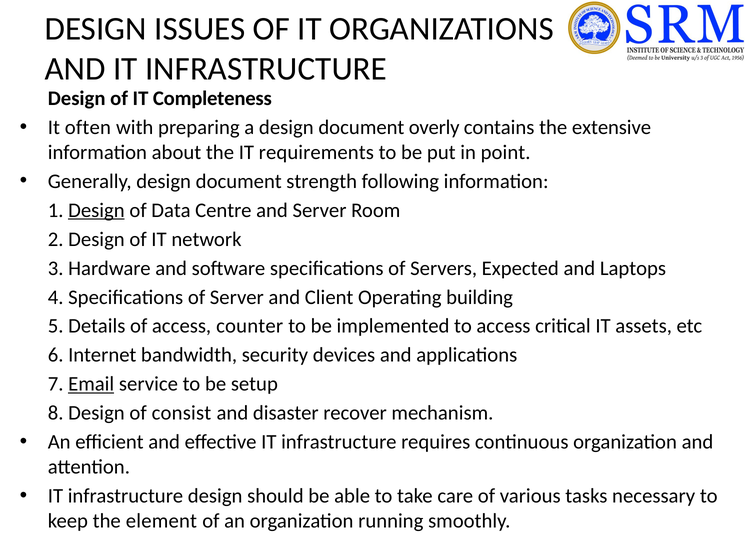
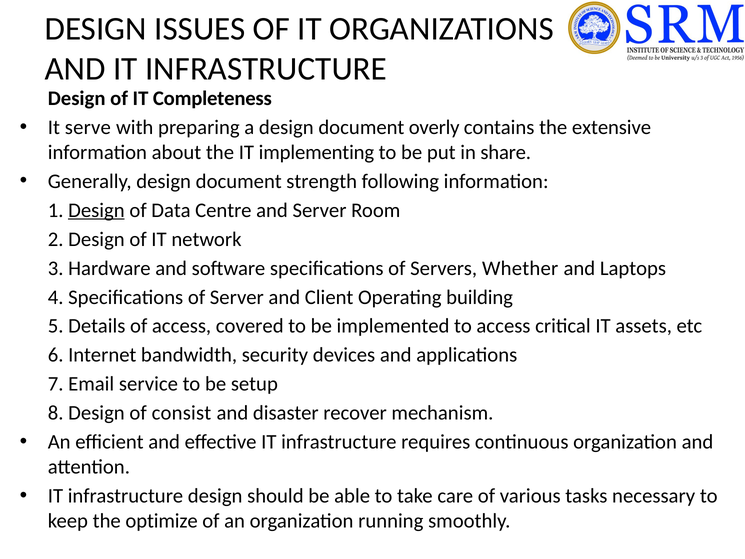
often: often -> serve (88, 127)
requirements: requirements -> implementing (316, 152)
point: point -> share (506, 152)
Expected: Expected -> Whether (520, 268)
counter: counter -> covered (250, 326)
Email underline: present -> none (91, 384)
element: element -> optimize (162, 521)
